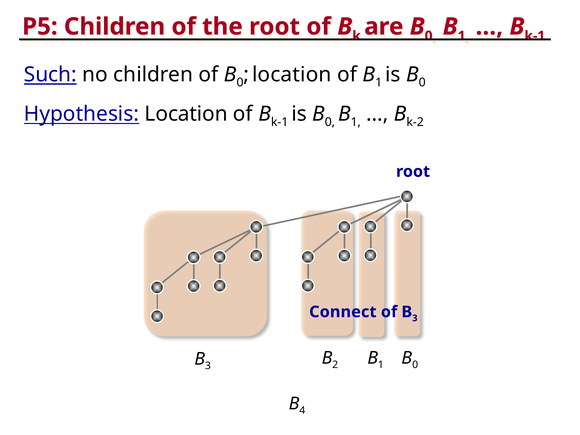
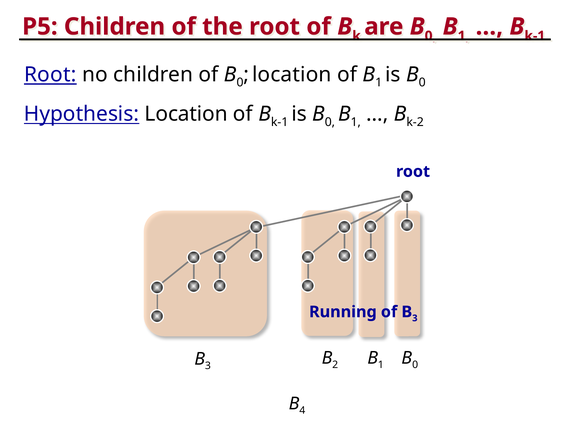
Such: Such -> Root (50, 74)
Connect: Connect -> Running (343, 312)
